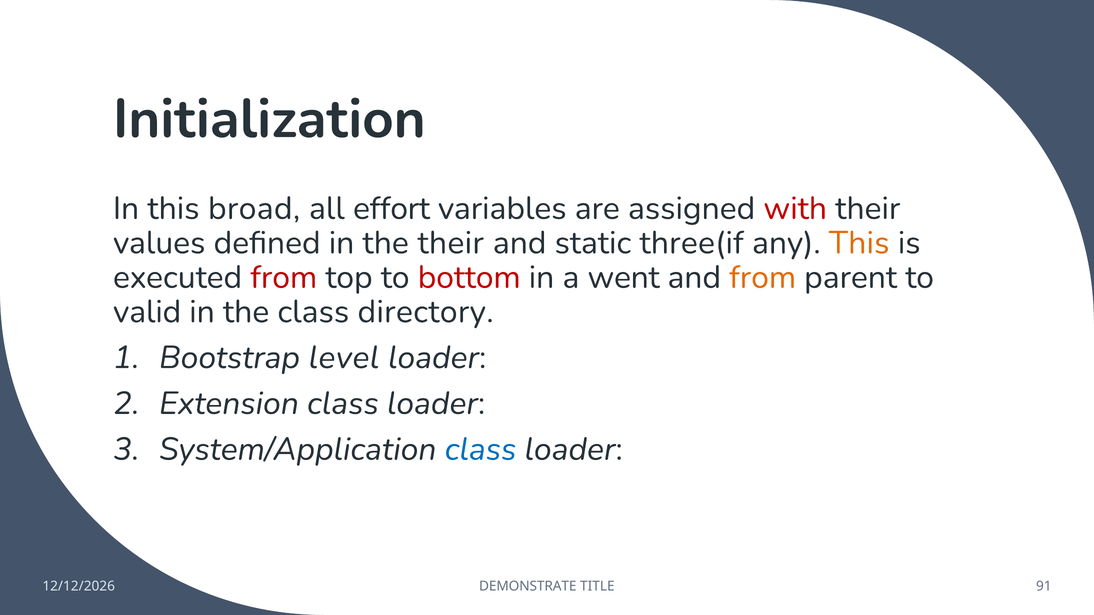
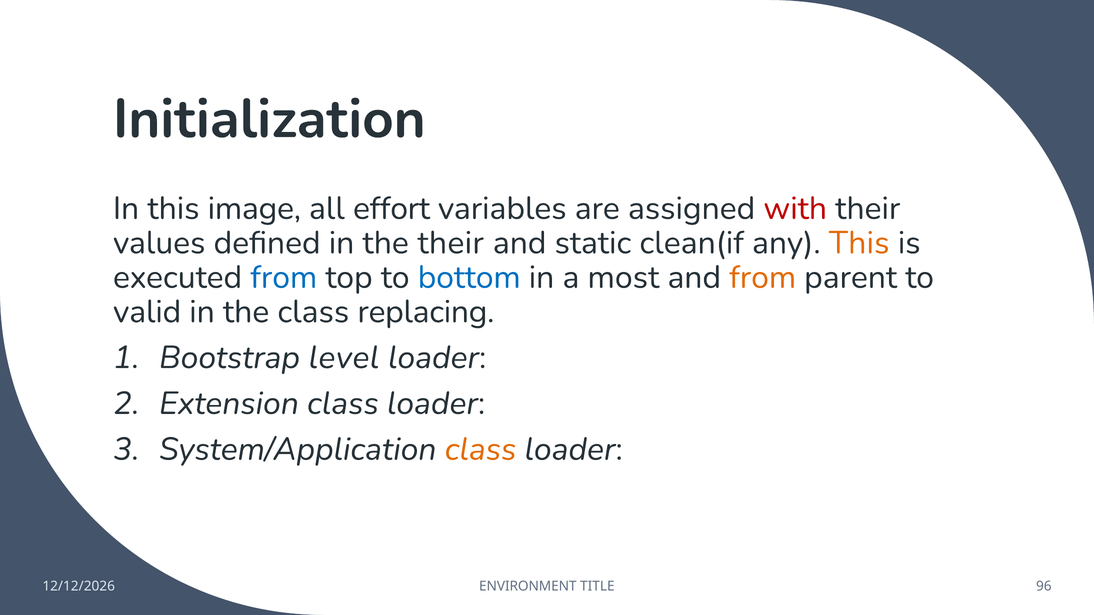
broad: broad -> image (254, 208)
three(if: three(if -> clean(if (692, 243)
from colour: red -> blue (284, 277)
bottom colour: red -> blue (469, 277)
went: went -> most (623, 277)
directory: directory -> replacing (426, 312)
class colour: blue -> orange (481, 449)
DEMONSTRATE: DEMONSTRATE -> ENVIRONMENT (528, 587)
91: 91 -> 96 (1044, 587)
